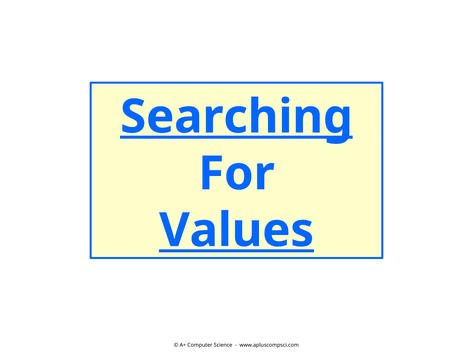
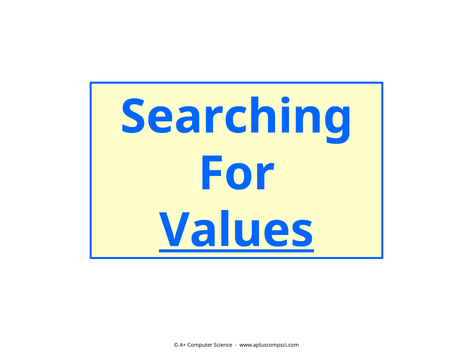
Searching underline: present -> none (237, 117)
